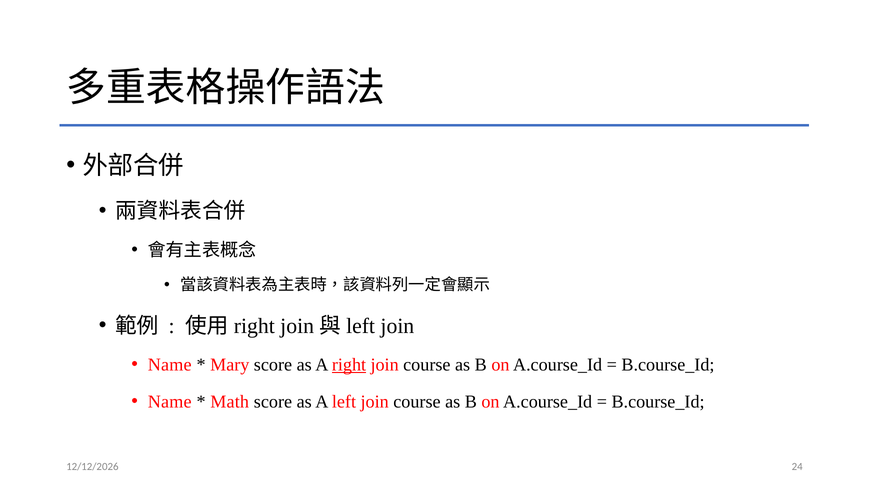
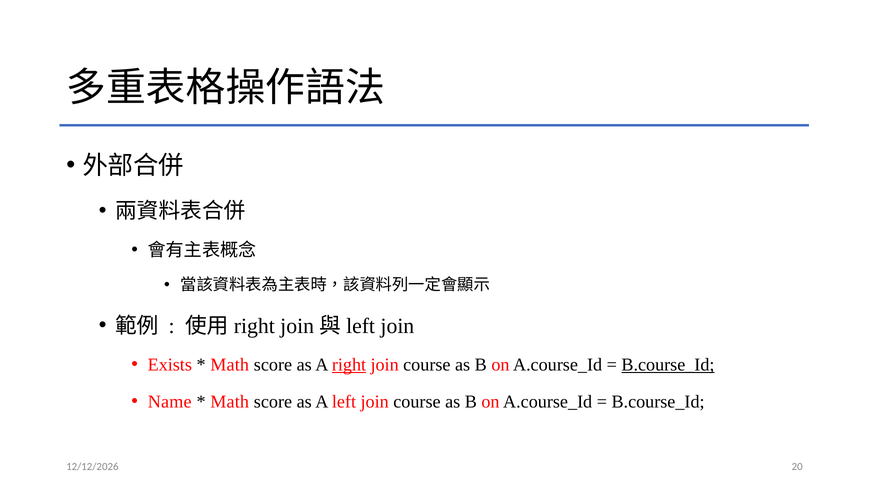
Name: Name -> Exists (170, 365)
Mary: Mary -> Math (230, 365)
B.course_Id underline: none -> present (668, 365)
24: 24 -> 20 (797, 467)
